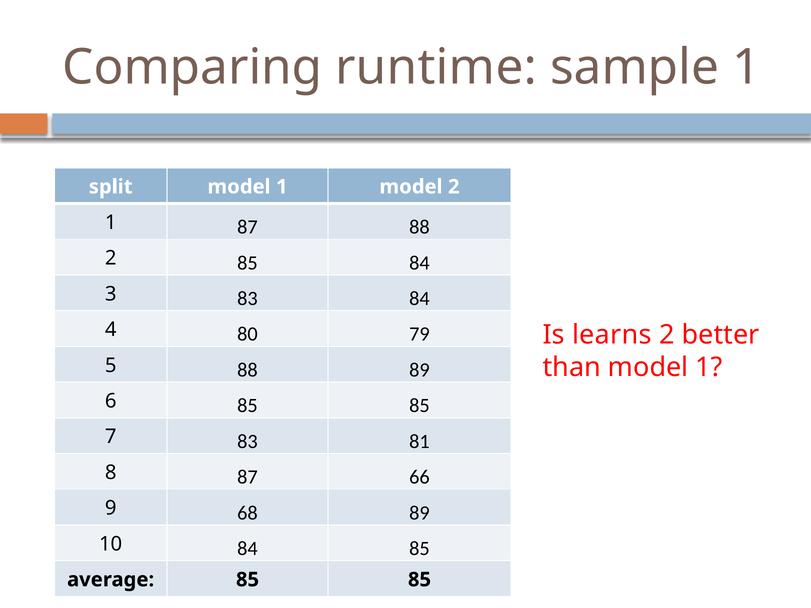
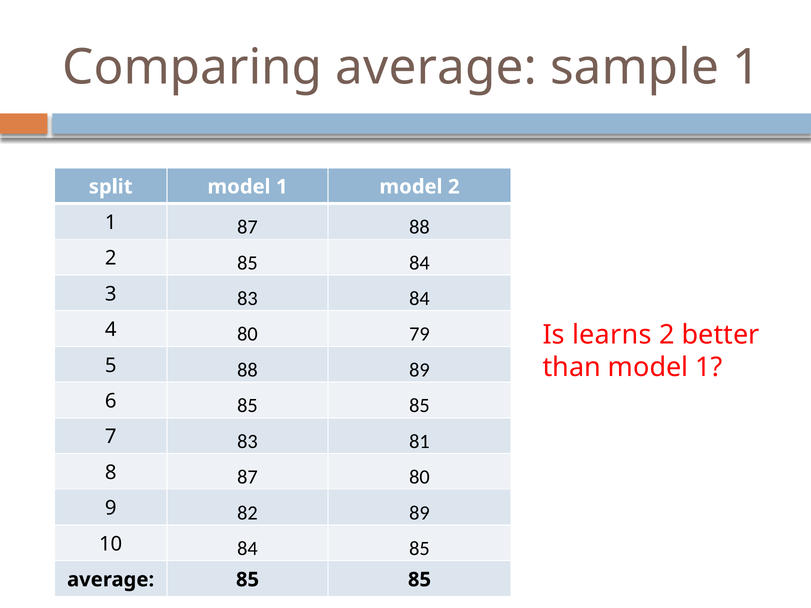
Comparing runtime: runtime -> average (436, 68)
87 66: 66 -> 80 (419, 477)
68: 68 -> 82 (247, 513)
